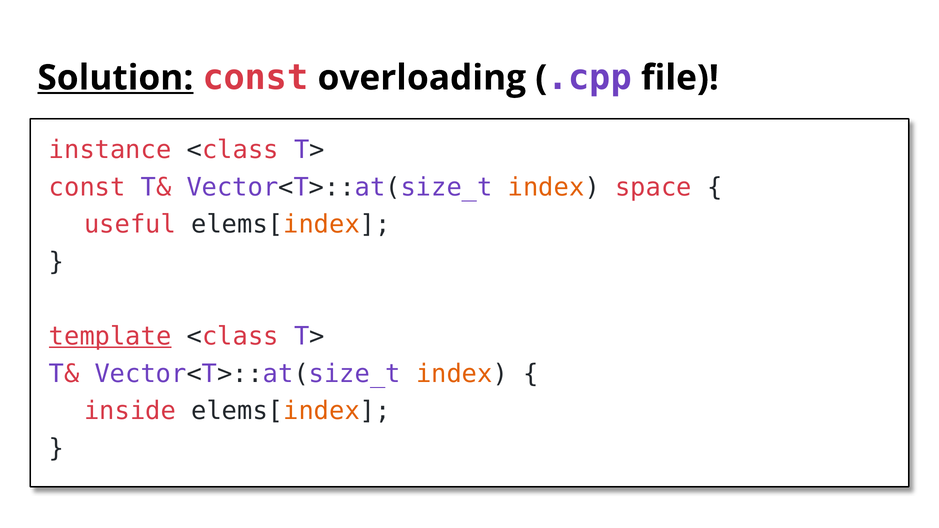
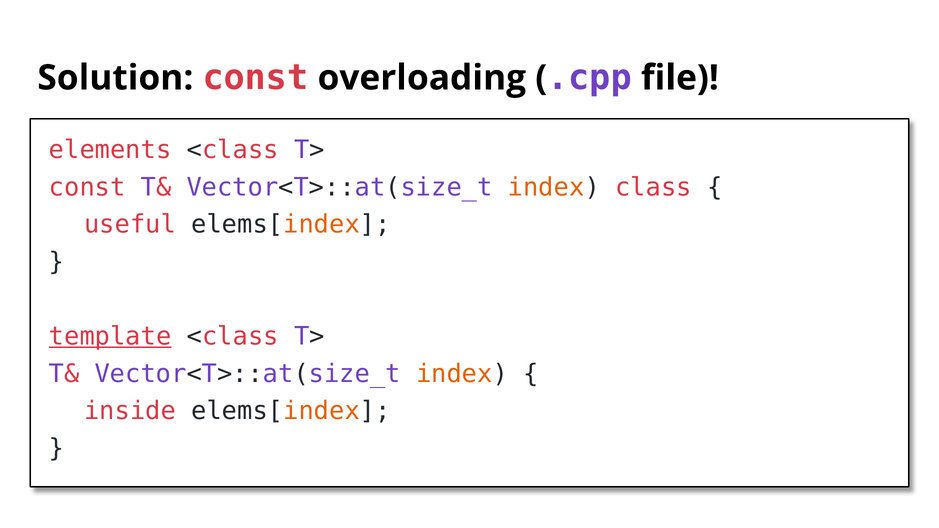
Solution underline: present -> none (115, 78)
instance: instance -> elements (110, 150)
space: space -> class (653, 187)
